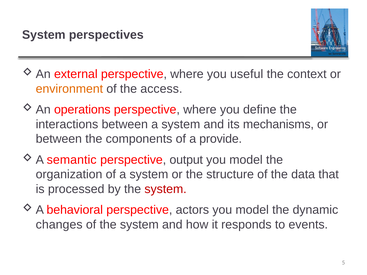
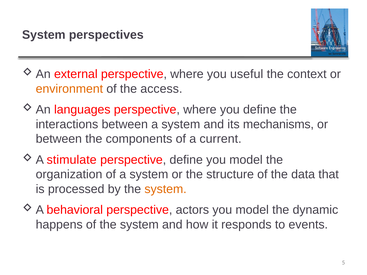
operations: operations -> languages (82, 110)
provide: provide -> current (221, 139)
semantic: semantic -> stimulate (72, 160)
perspective output: output -> define (186, 160)
system colour: red -> orange (166, 189)
changes: changes -> happens (59, 225)
